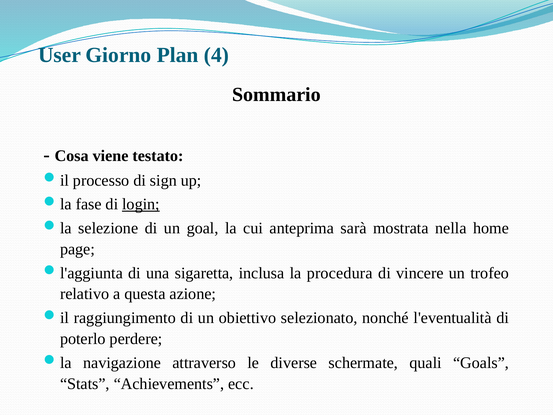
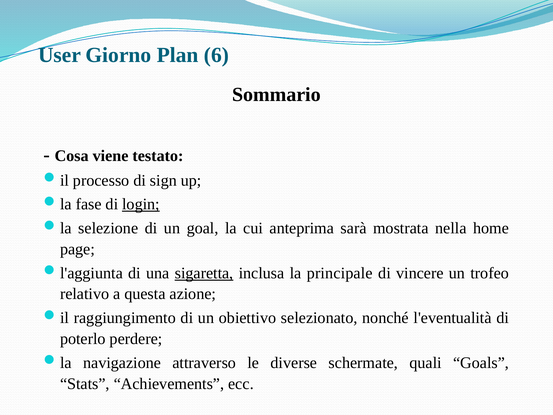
4: 4 -> 6 (216, 55)
sigaretta underline: none -> present (204, 273)
procedura: procedura -> principale (340, 273)
